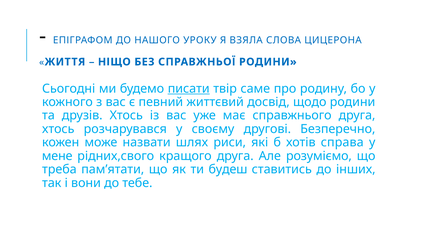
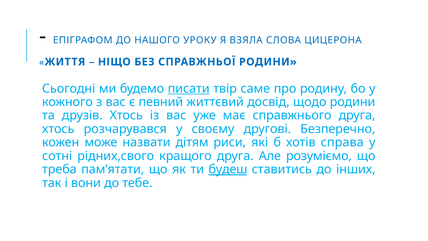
шлях: шлях -> дітям (192, 142)
мене: мене -> сотні (57, 156)
будеш underline: none -> present (228, 169)
